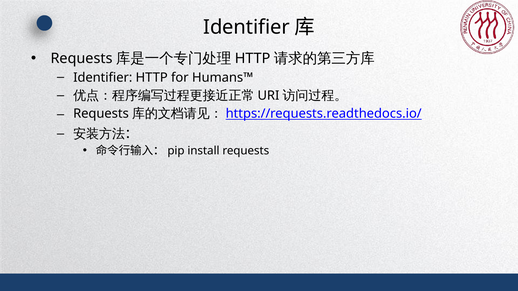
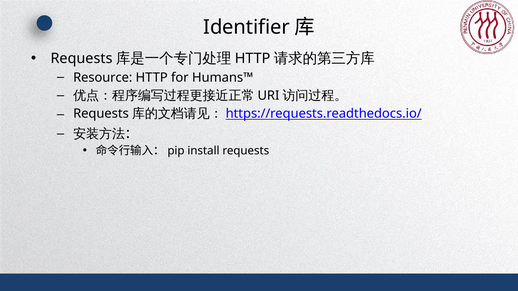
Identifier: Identifier -> Resource (103, 78)
